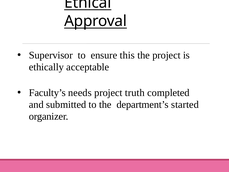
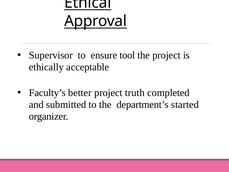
this: this -> tool (127, 55)
needs: needs -> better (80, 93)
